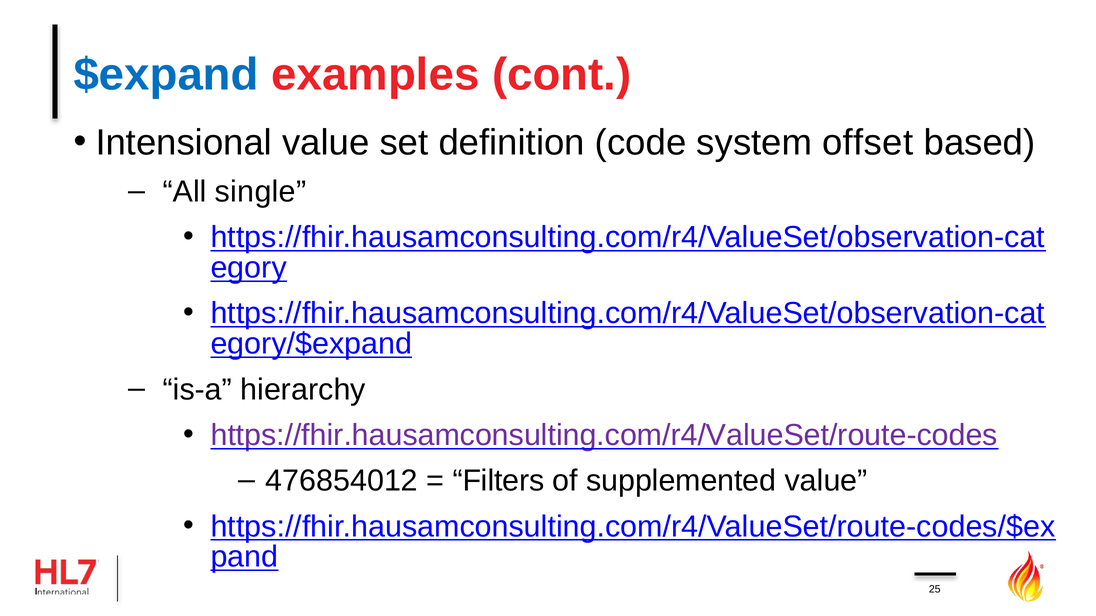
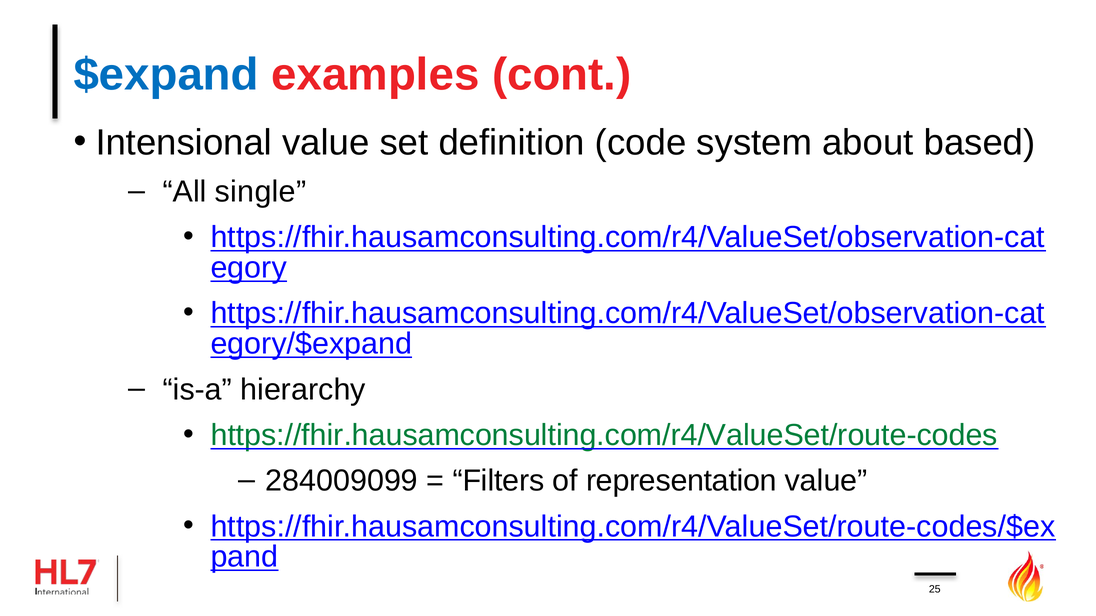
offset: offset -> about (868, 143)
https://fhir.hausamconsulting.com/r4/ValueSet/route-codes colour: purple -> green (604, 436)
476854012: 476854012 -> 284009099 (342, 481)
supplemented: supplemented -> representation (681, 481)
